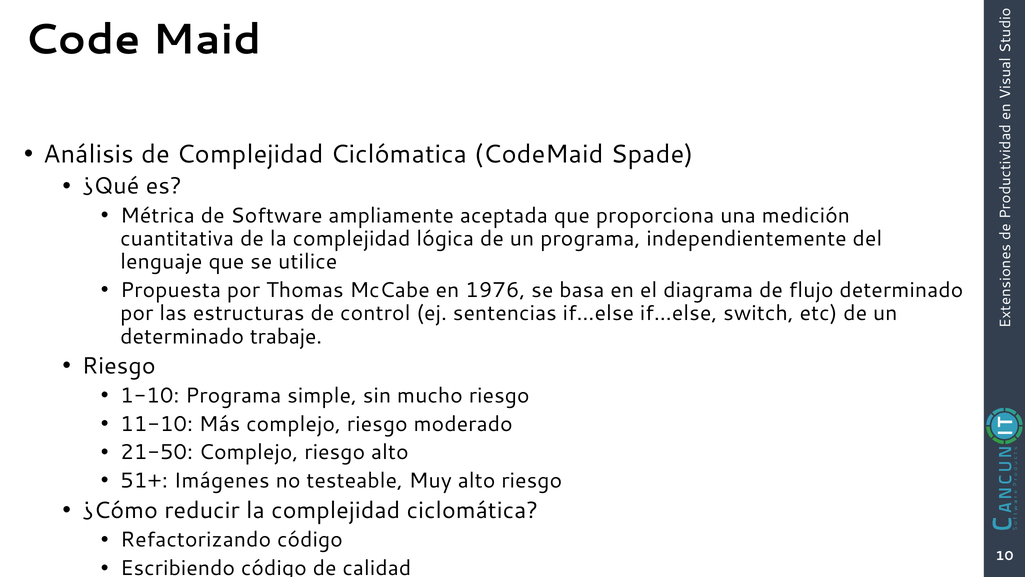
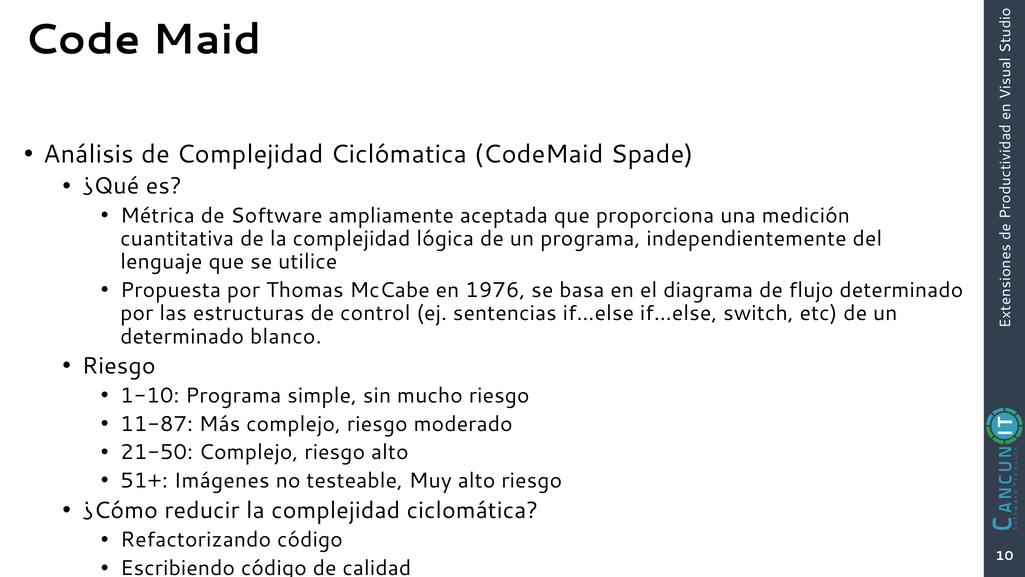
trabaje: trabaje -> blanco (286, 336)
11-10: 11-10 -> 11-87 (157, 424)
